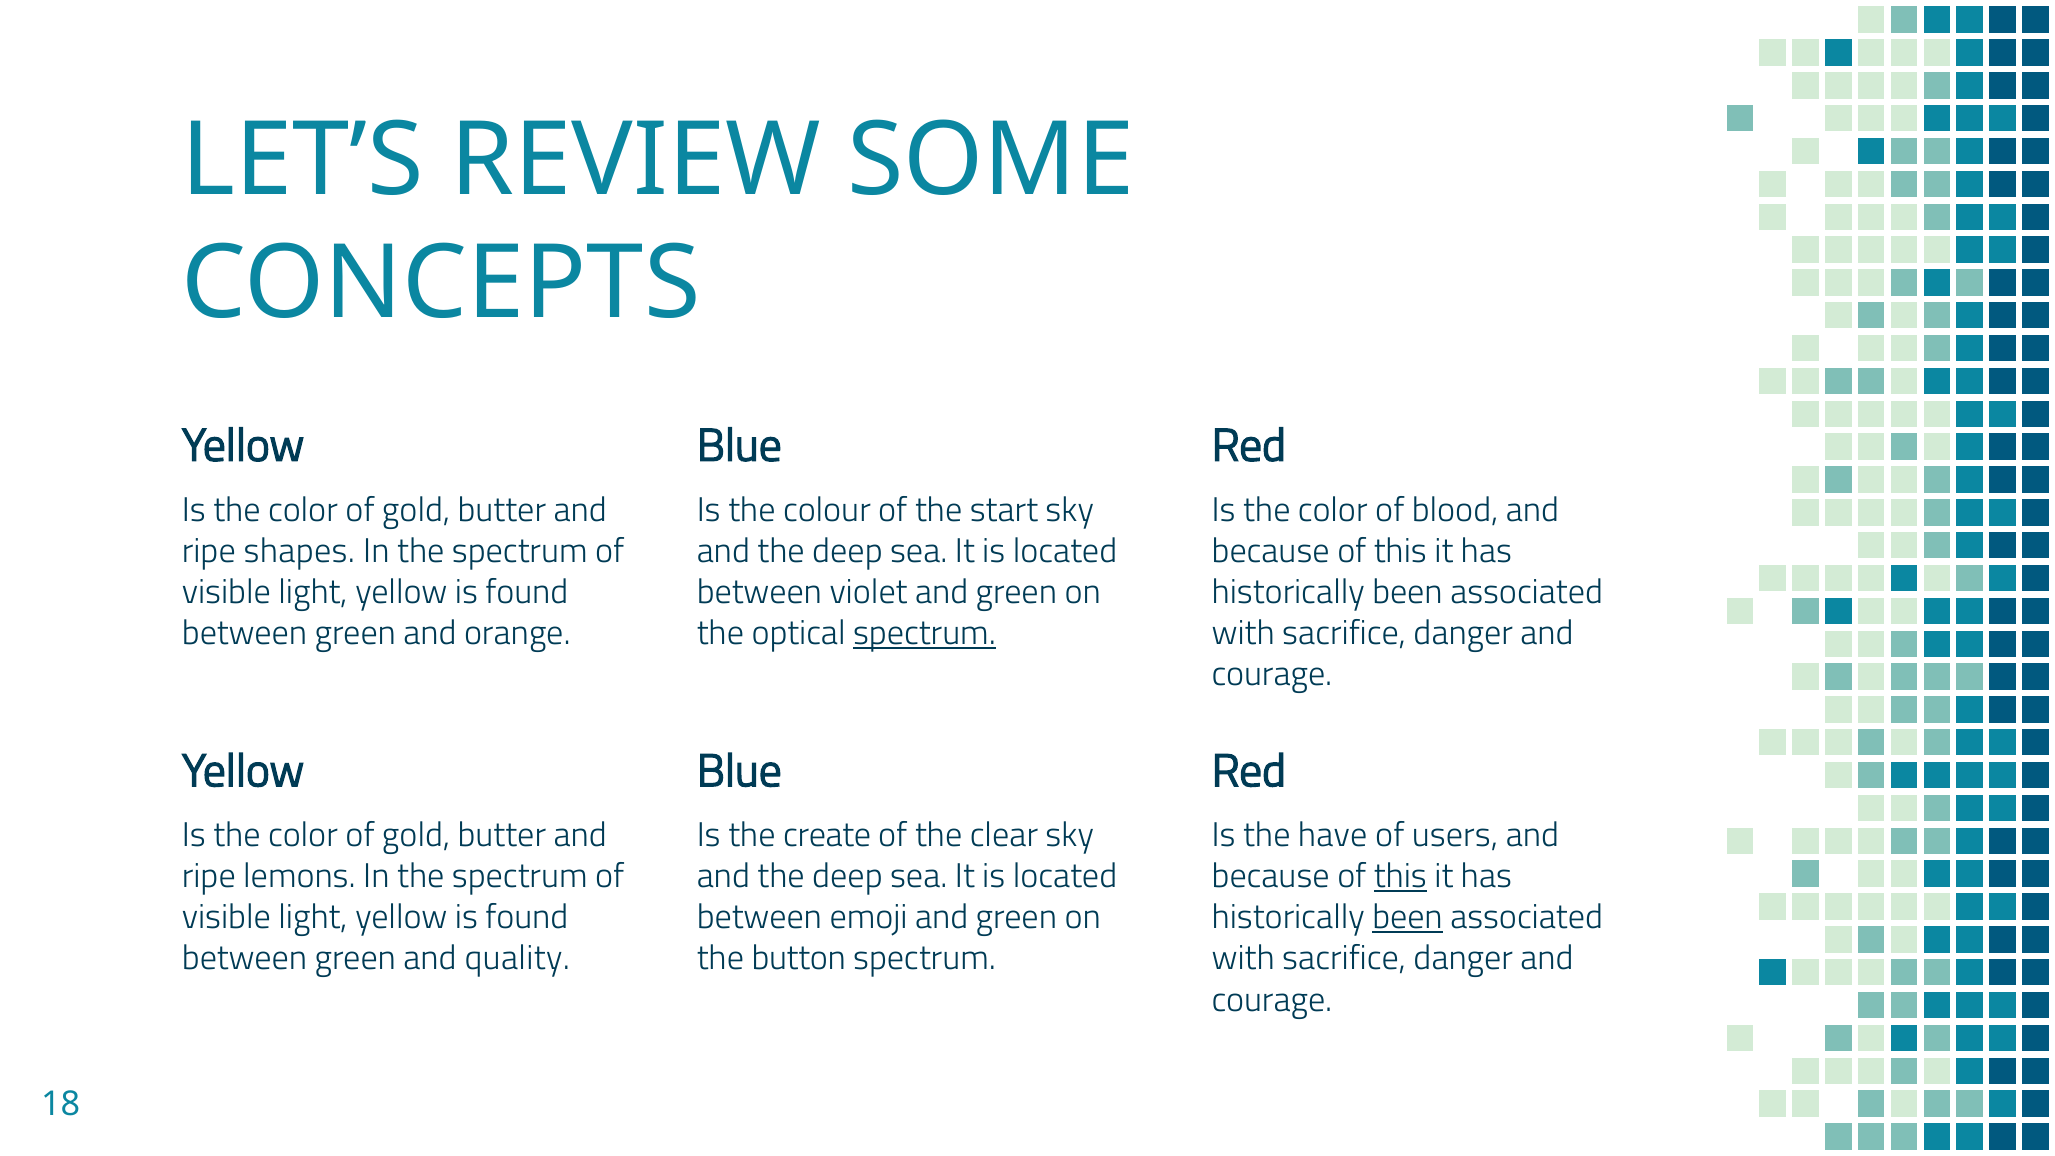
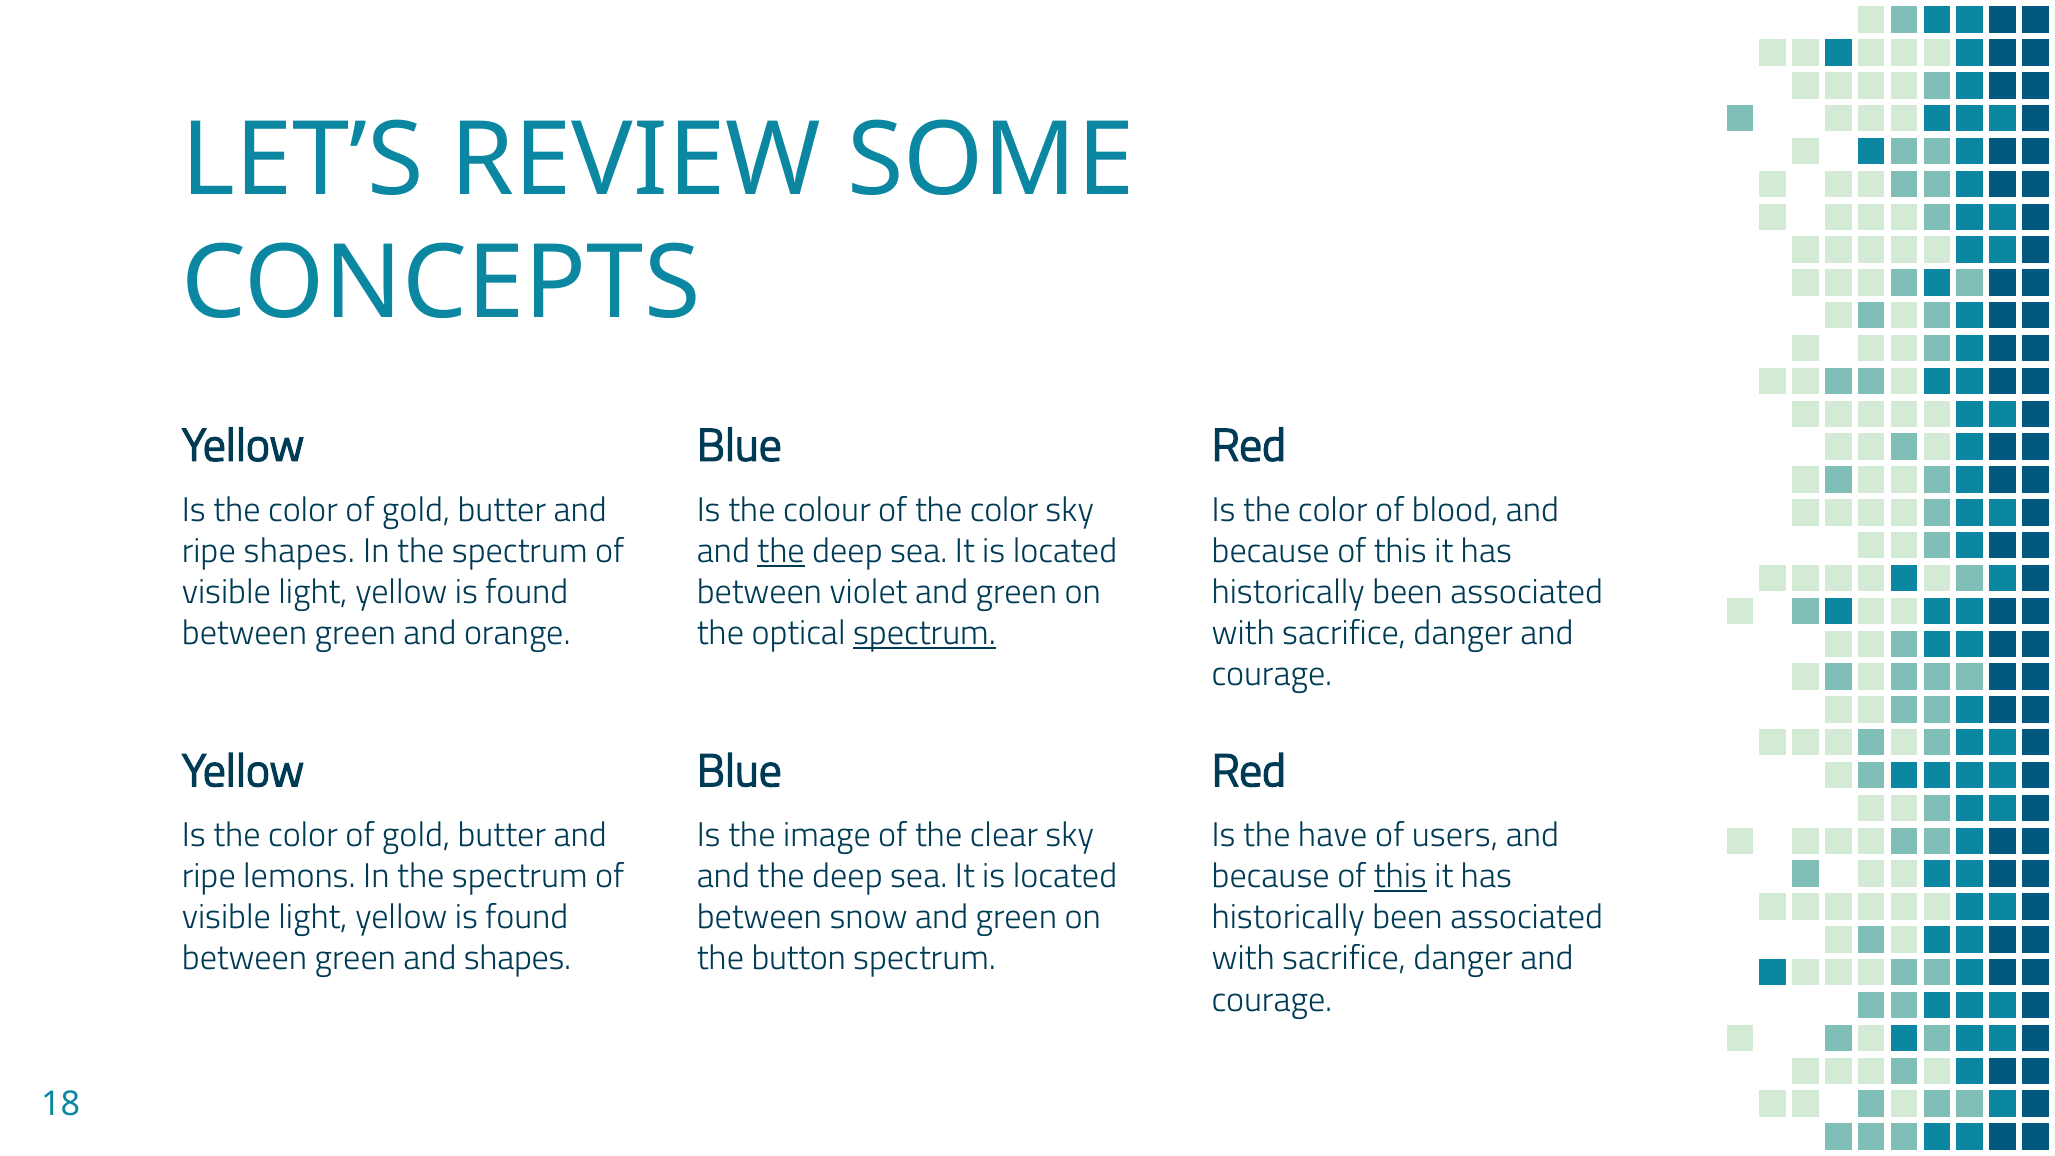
of the start: start -> color (1004, 510)
the underline: none -> present (781, 551)
create: create -> image (827, 835)
emoji: emoji -> snow (869, 918)
been underline: present -> none (1408, 918)
and quality: quality -> shapes (518, 959)
